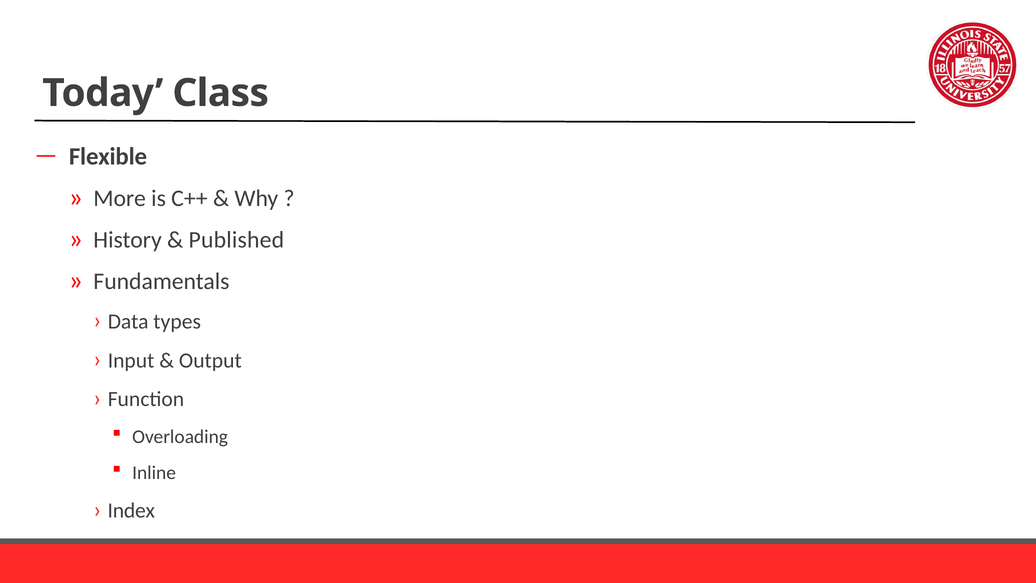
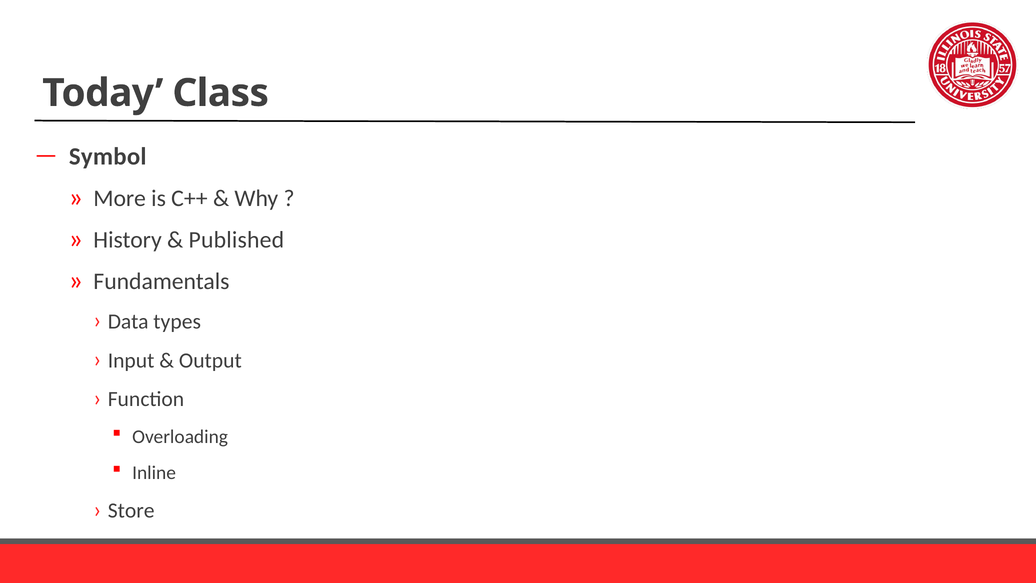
Flexible: Flexible -> Symbol (108, 156)
Index: Index -> Store (131, 511)
